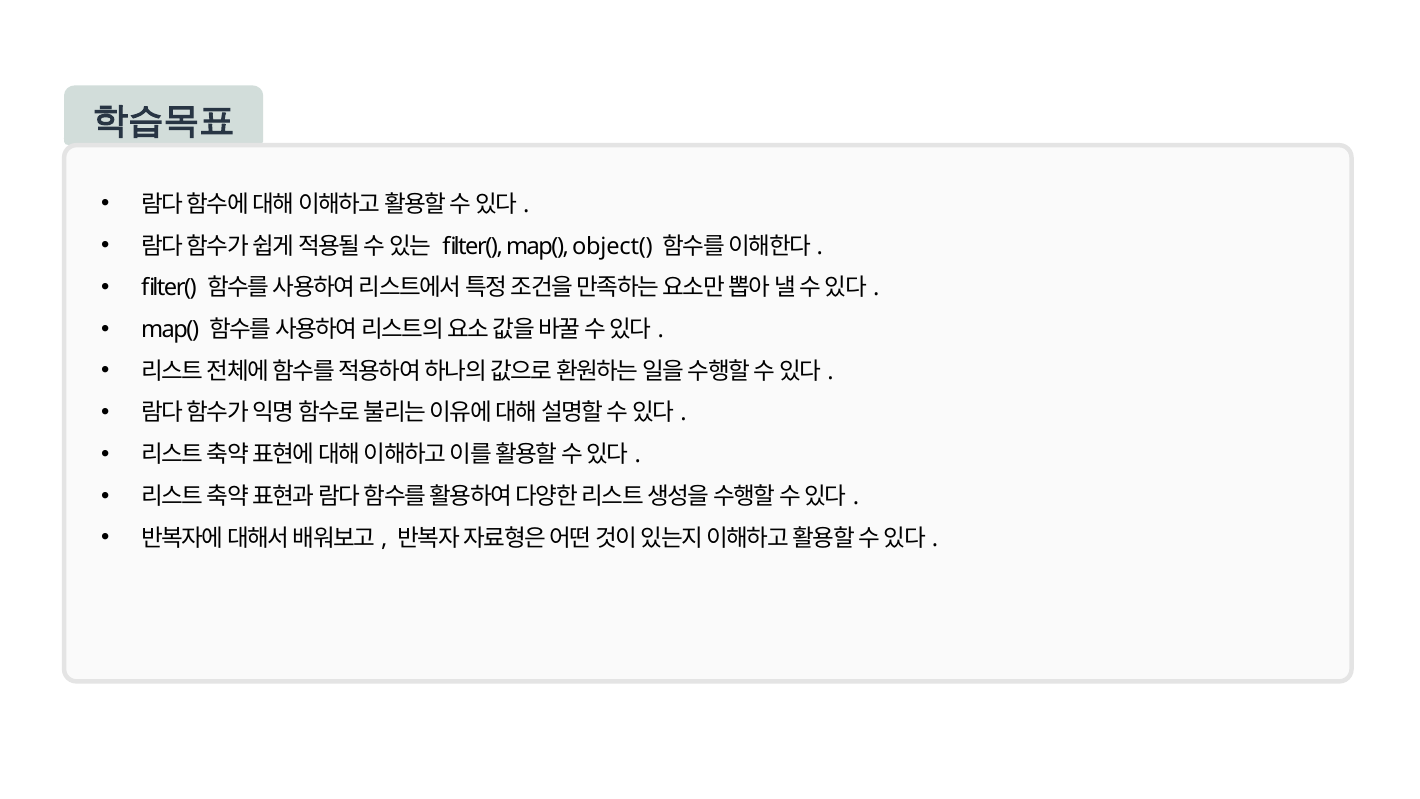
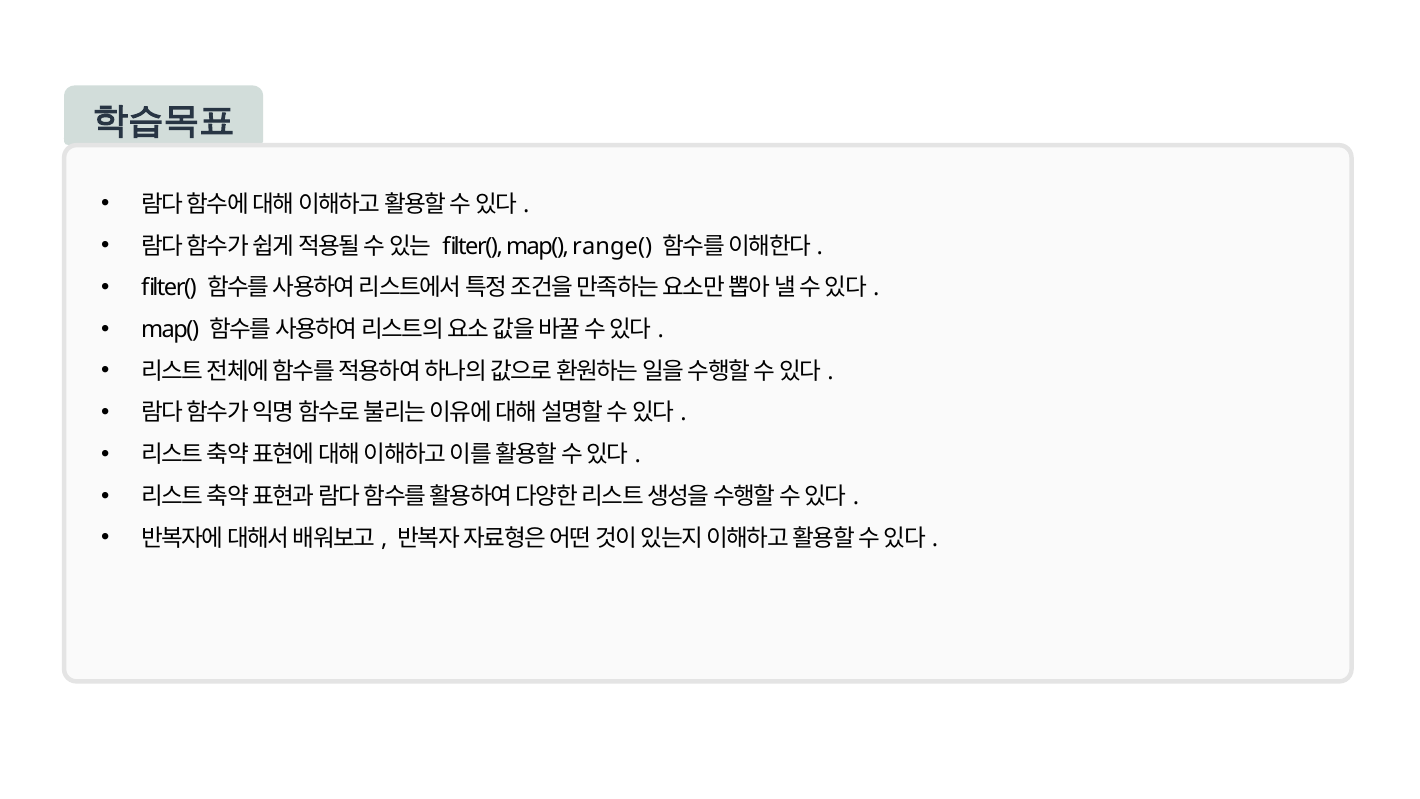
object(: object( -> range( (612, 246)
